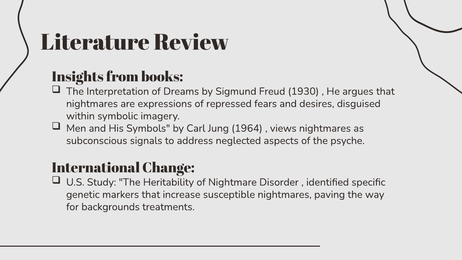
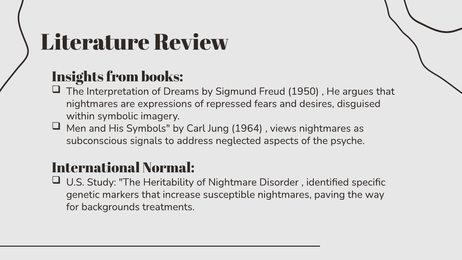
1930: 1930 -> 1950 (303, 91)
Change: Change -> Normal (168, 168)
